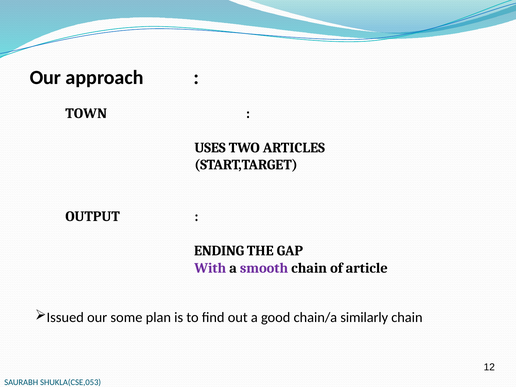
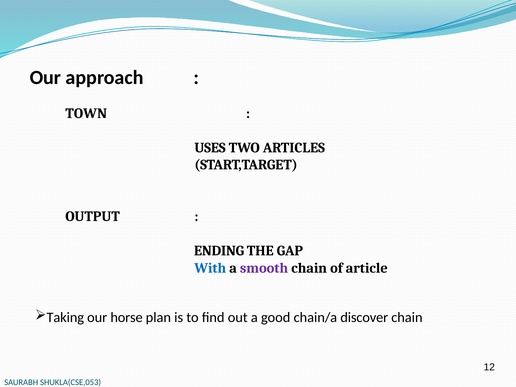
With colour: purple -> blue (210, 268)
Issued: Issued -> Taking (65, 317)
some: some -> horse (127, 317)
similarly: similarly -> discover (364, 317)
